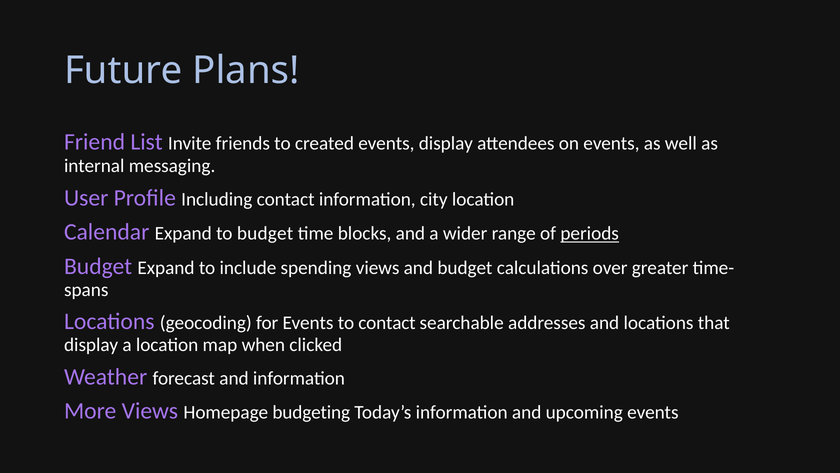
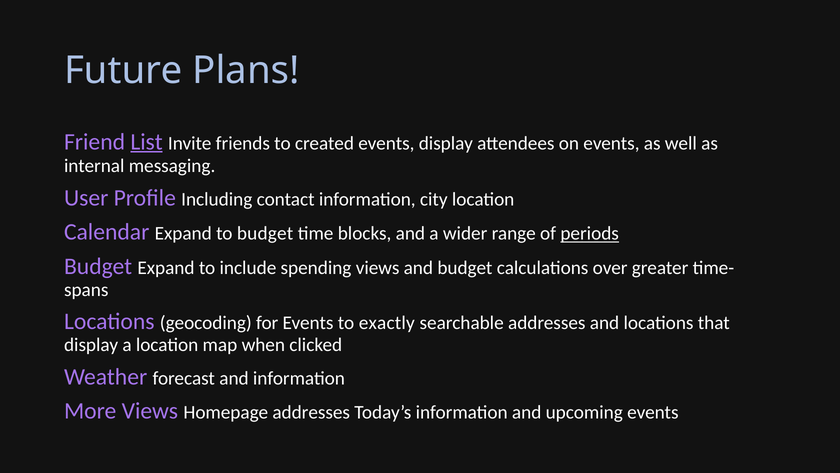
List underline: none -> present (147, 142)
to contact: contact -> exactly (387, 323)
Homepage budgeting: budgeting -> addresses (311, 412)
